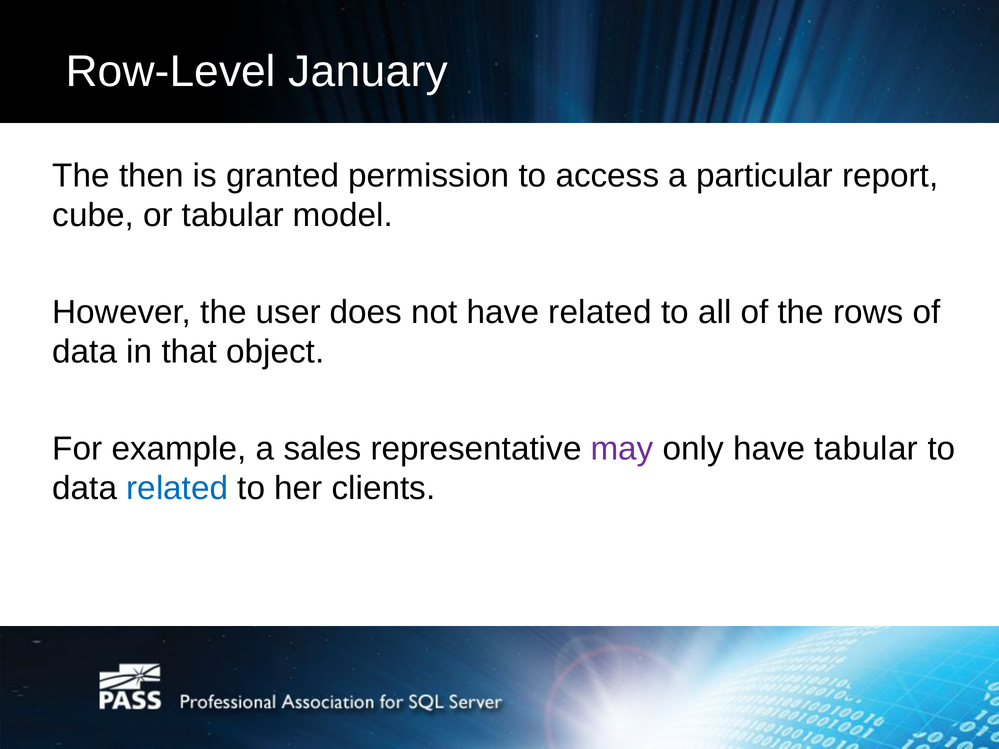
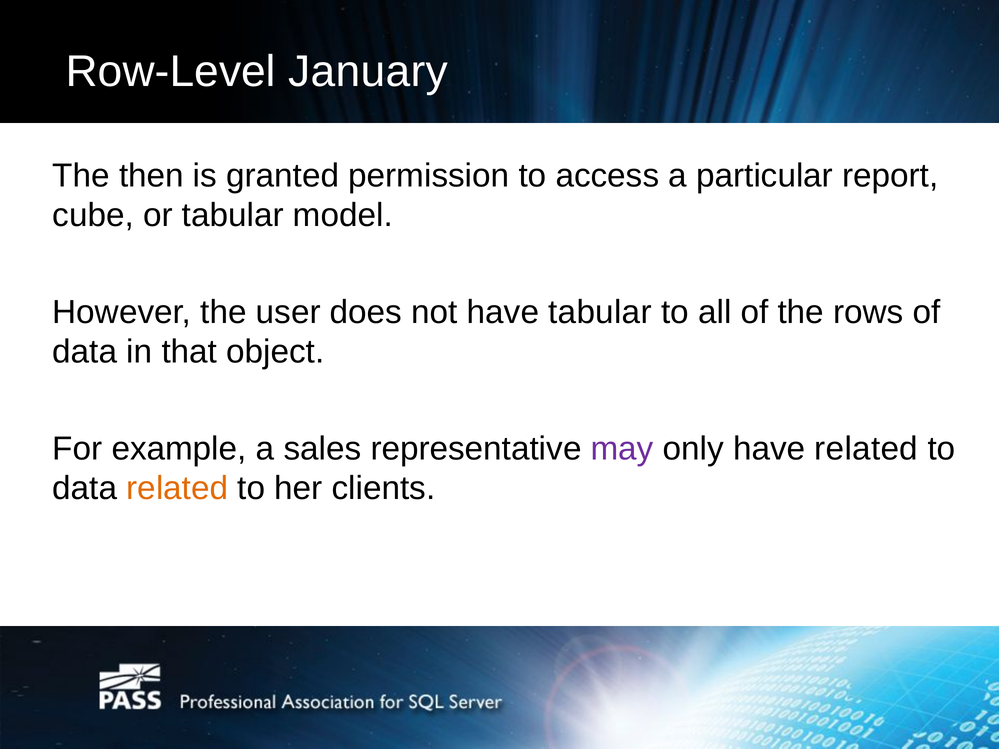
have related: related -> tabular (600, 312)
have tabular: tabular -> related (866, 449)
related colour: blue -> orange (177, 489)
